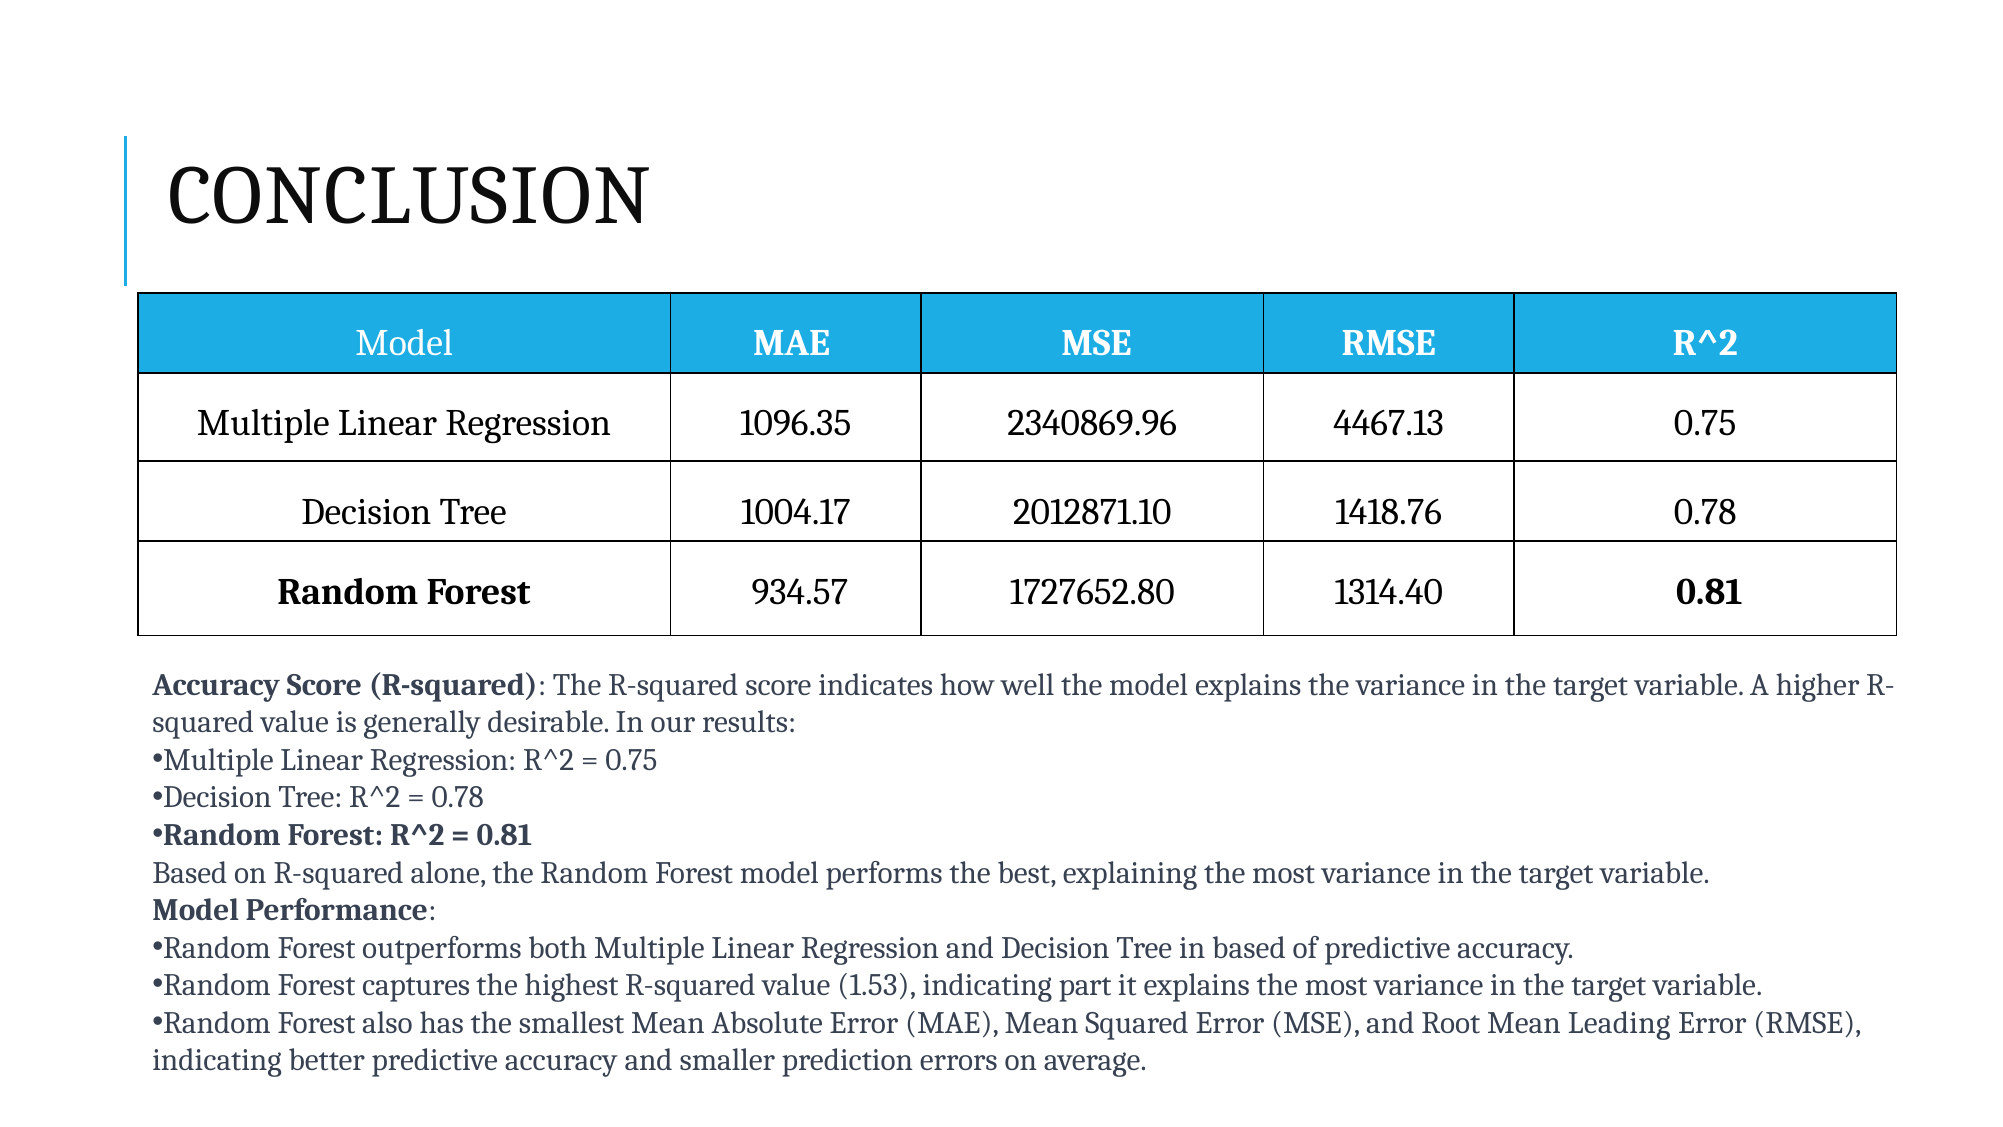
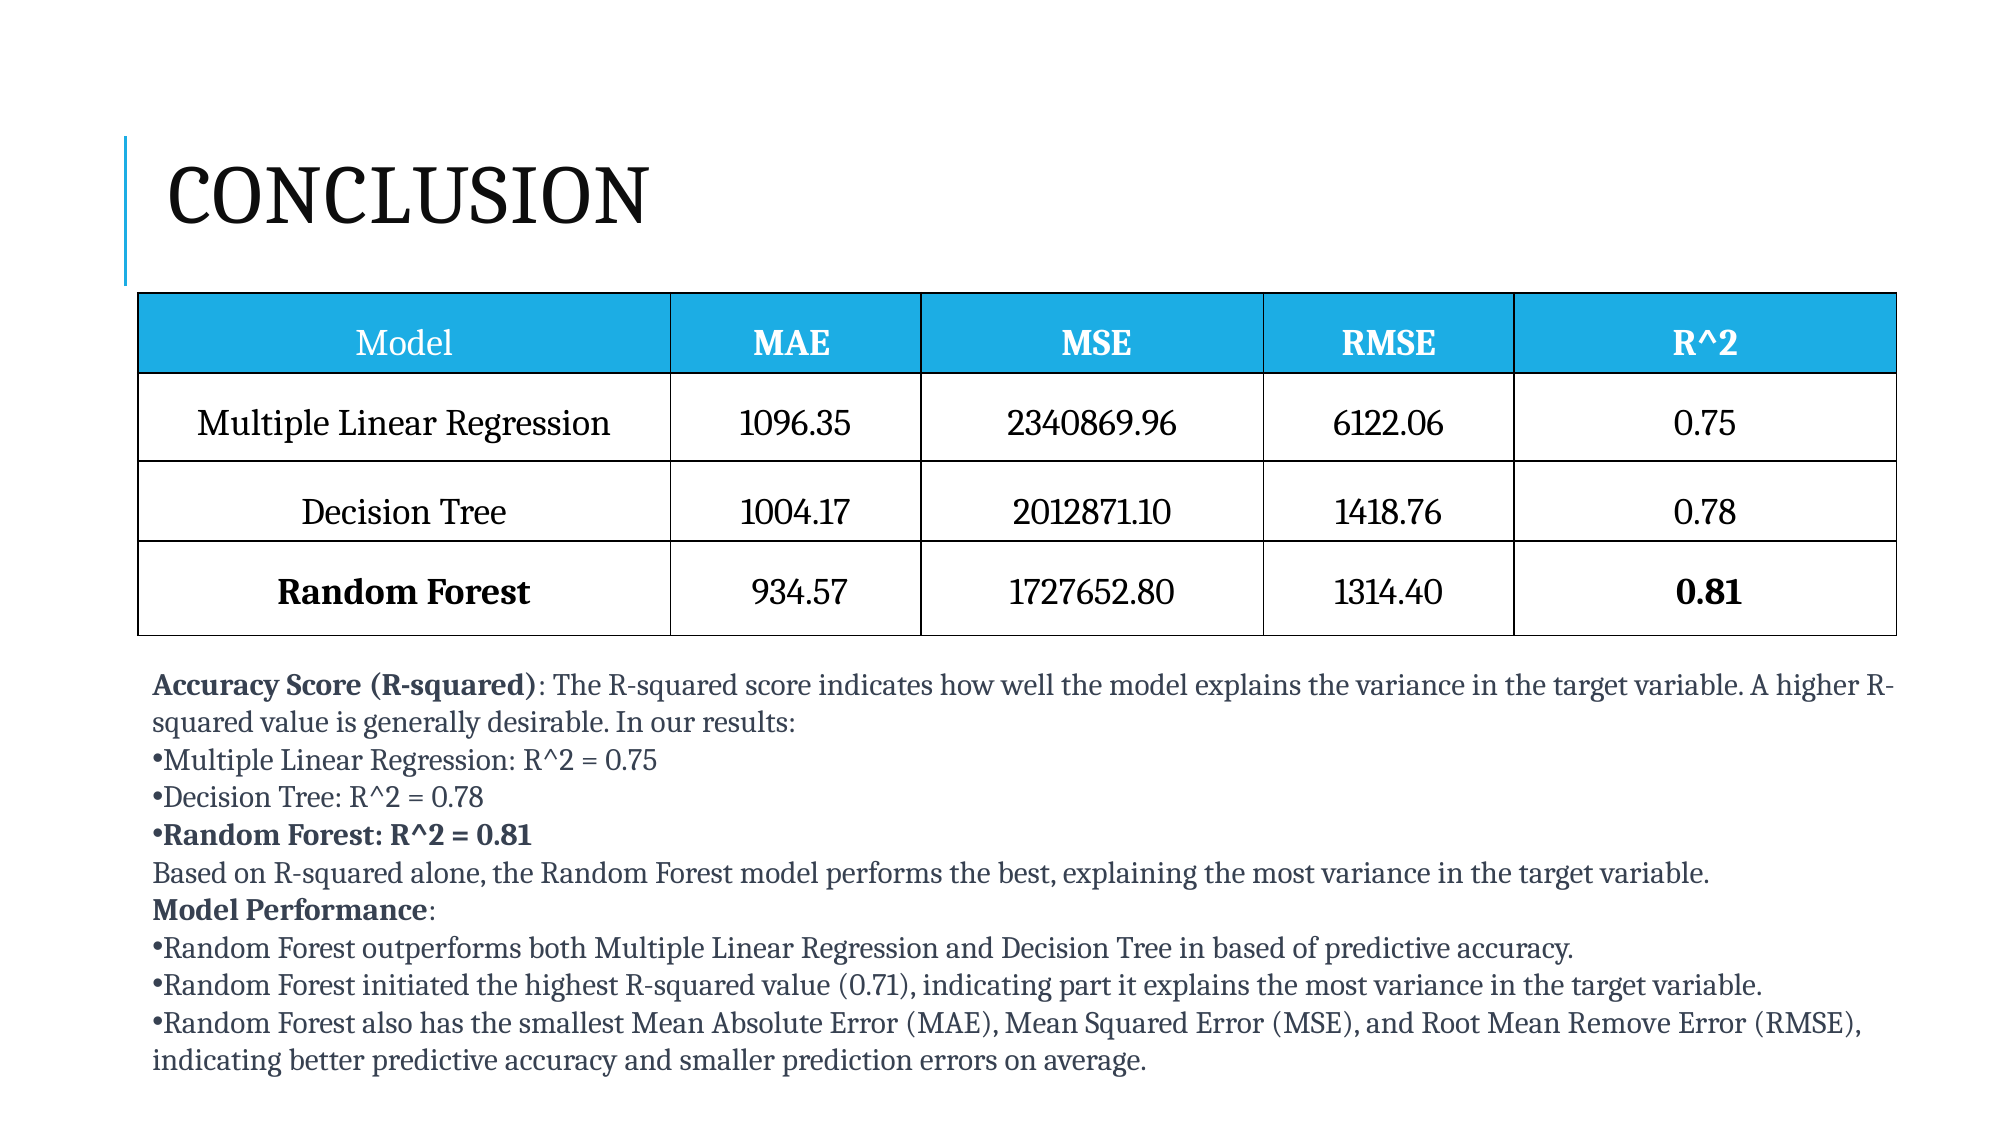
4467.13: 4467.13 -> 6122.06 (1389, 423)
captures: captures -> initiated (416, 985)
1.53: 1.53 -> 0.71 (877, 985)
Leading: Leading -> Remove (1619, 1023)
